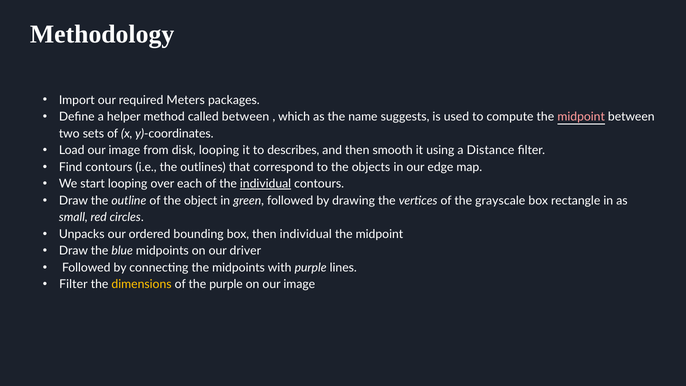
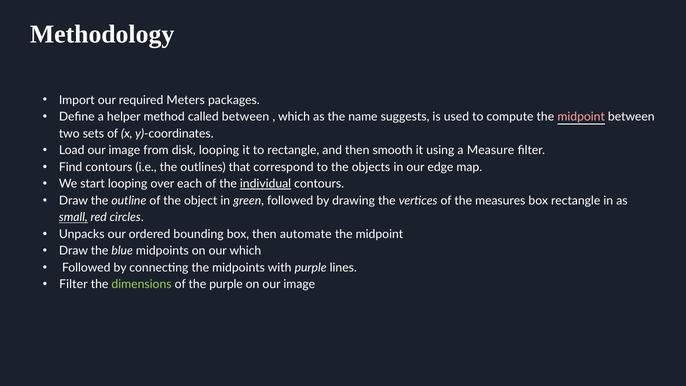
to describes: describes -> rectangle (293, 150)
Distance: Distance -> Measure (491, 150)
grayscale: grayscale -> measures (500, 201)
small underline: none -> present (73, 217)
then individual: individual -> automate (306, 234)
our driver: driver -> which (245, 251)
dimensions colour: yellow -> light green (142, 284)
